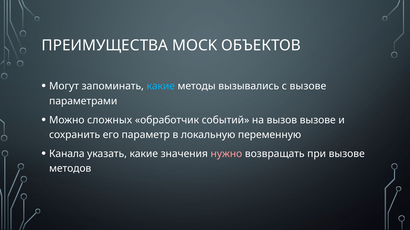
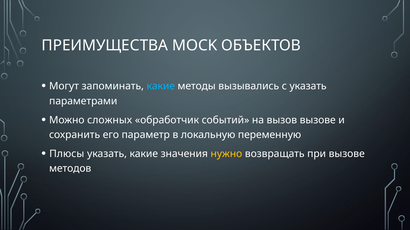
с вызове: вызове -> указать (308, 87)
Канала: Канала -> Плюсы (67, 154)
нужно colour: pink -> yellow (226, 154)
